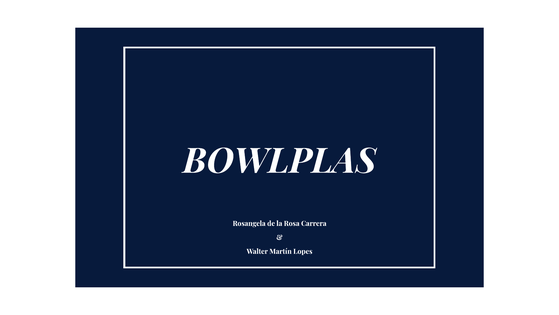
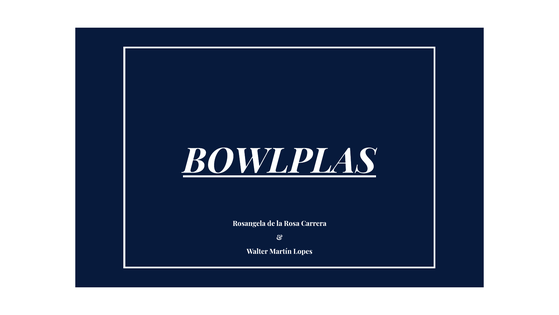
BOWLPLAS underline: none -> present (280, 161)
